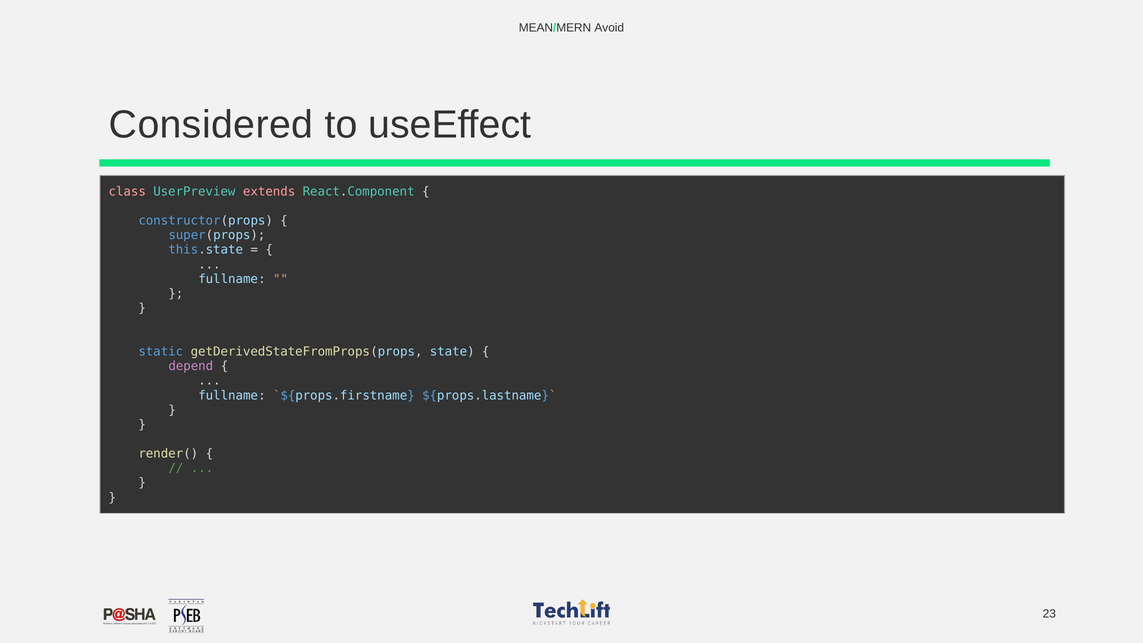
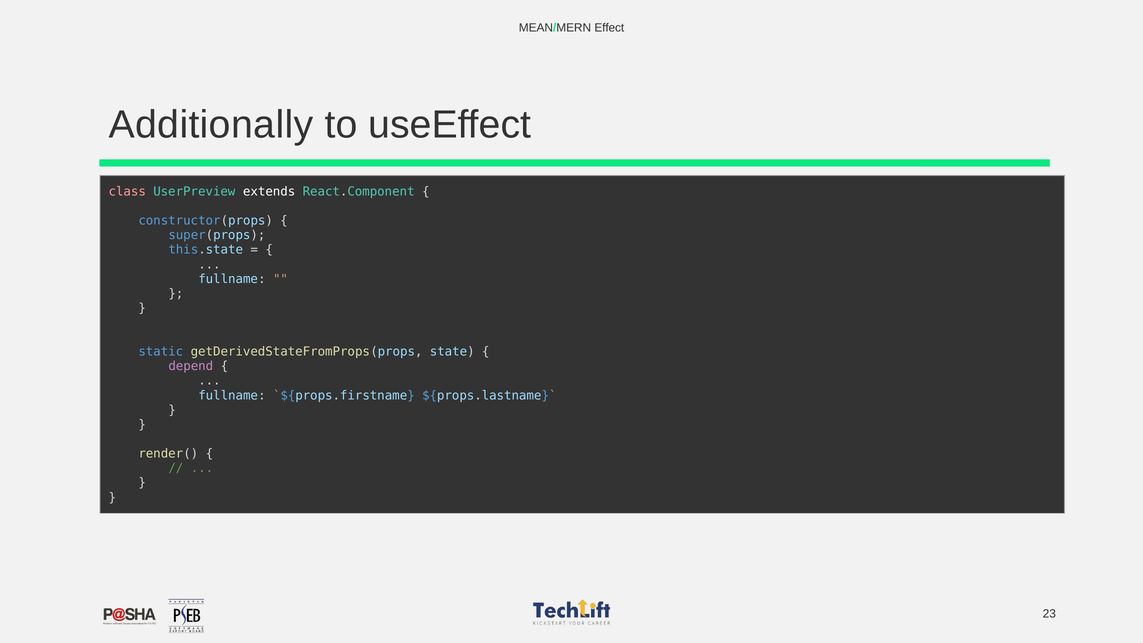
Avoid: Avoid -> Effect (609, 28)
Considered: Considered -> Additionally (211, 125)
extends colour: pink -> white (269, 192)
